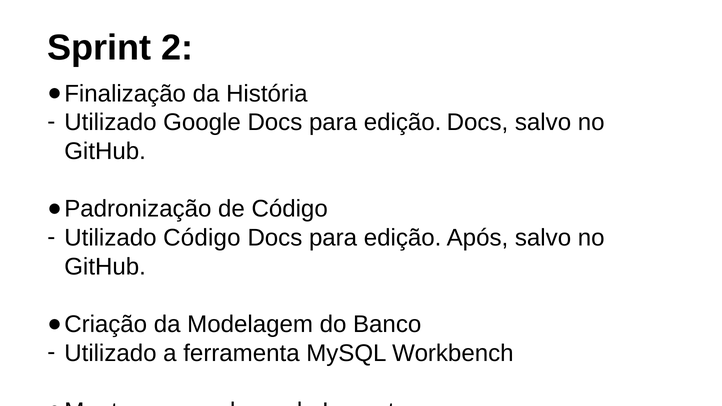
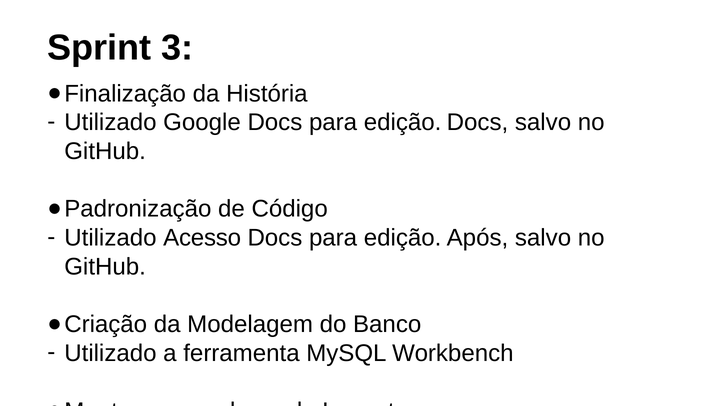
Sprint 2: 2 -> 3 (177, 48)
Utilizado Código: Código -> Acesso (202, 238)
